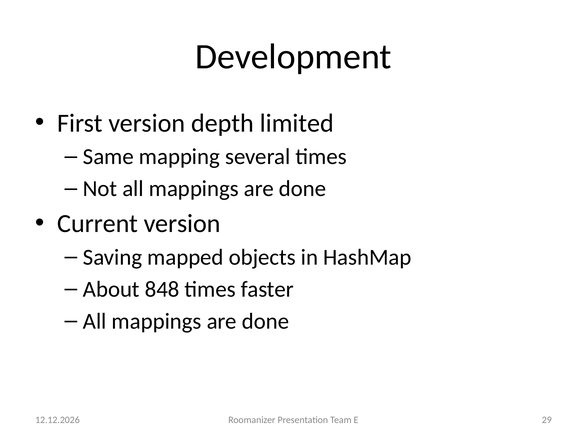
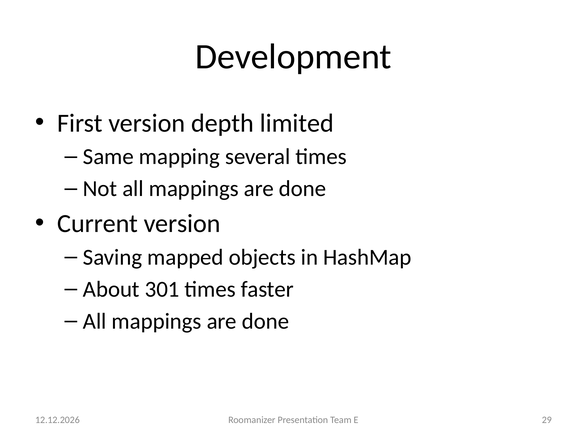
848: 848 -> 301 (162, 289)
